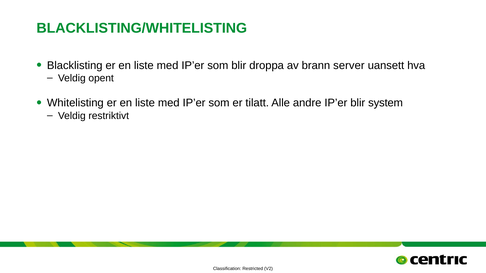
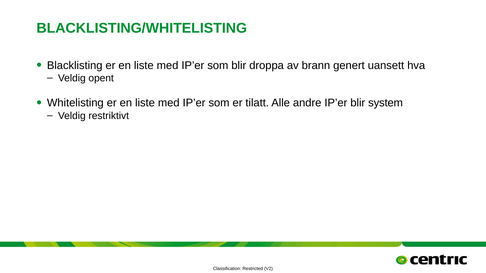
server: server -> genert (349, 65)
